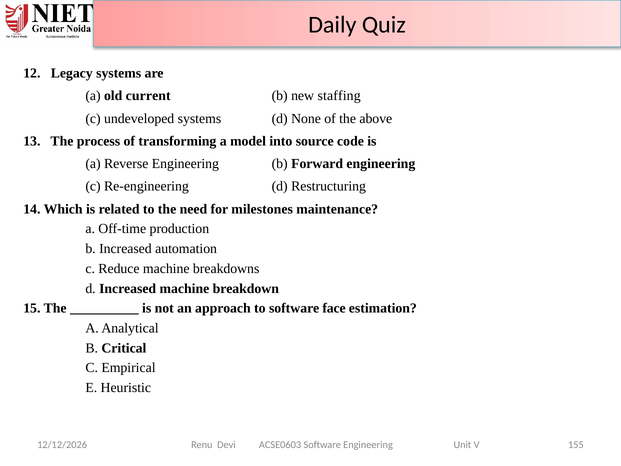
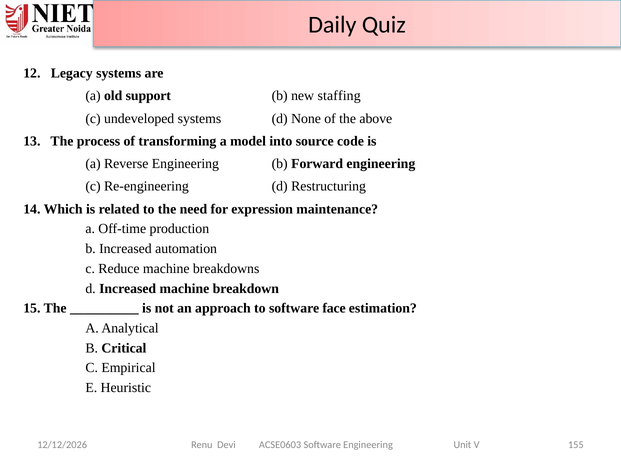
current: current -> support (148, 96)
milestones: milestones -> expression (262, 209)
